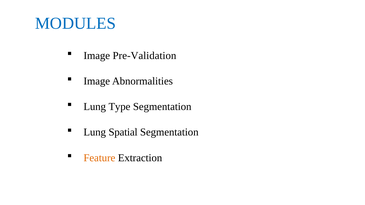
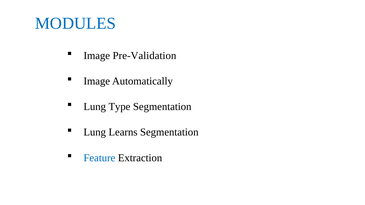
Abnormalities: Abnormalities -> Automatically (142, 81)
Spatial: Spatial -> Learns (123, 132)
Feature colour: orange -> blue (99, 158)
